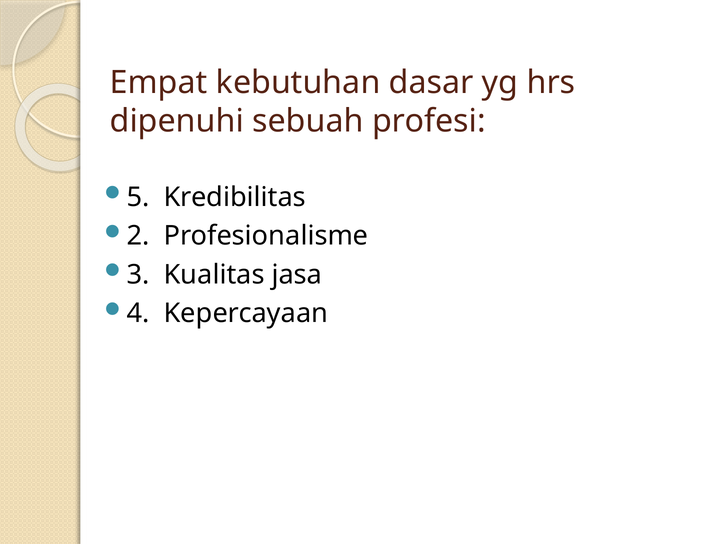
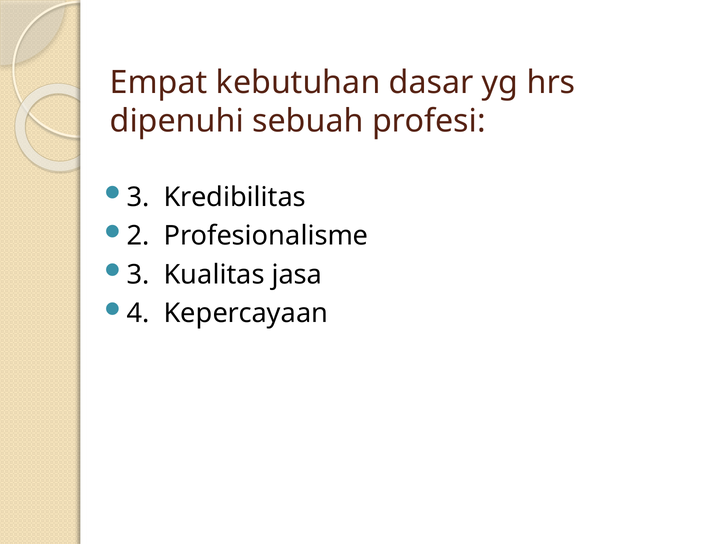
5: 5 -> 3 (138, 197)
